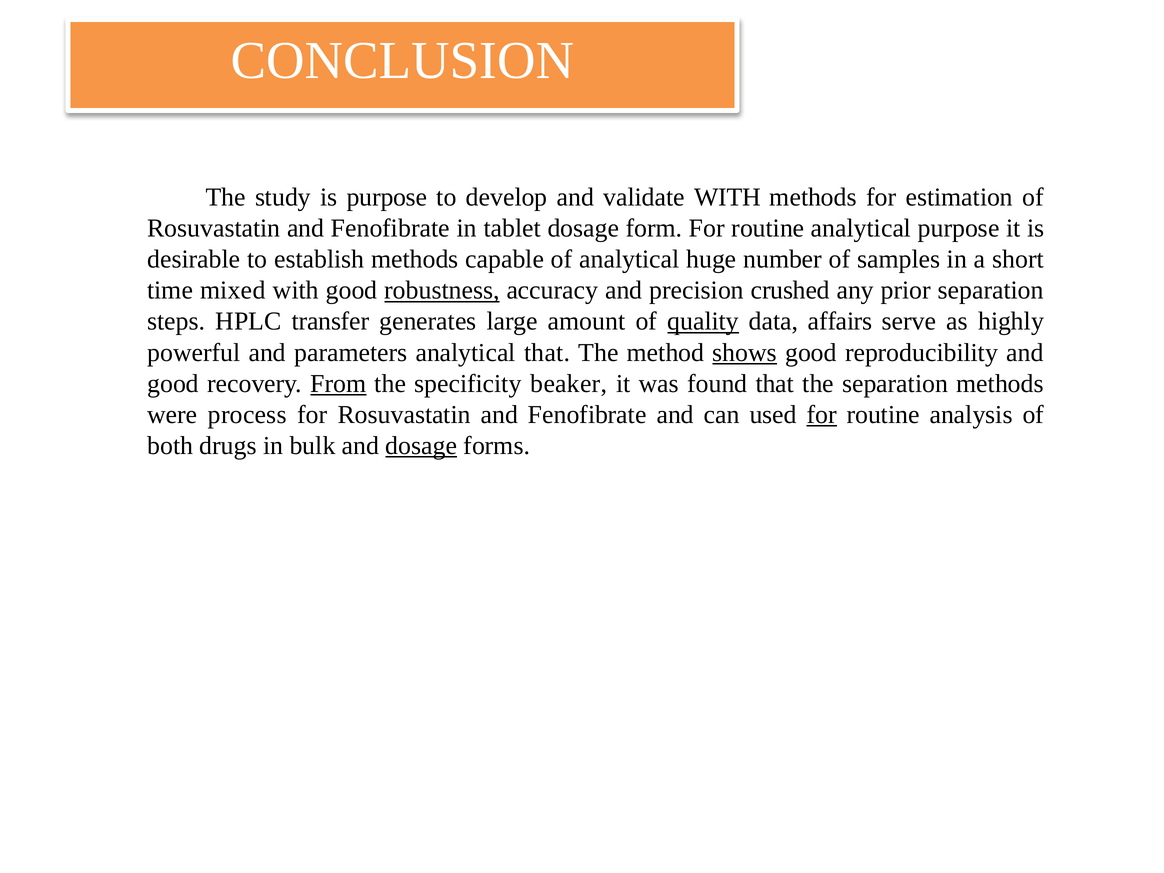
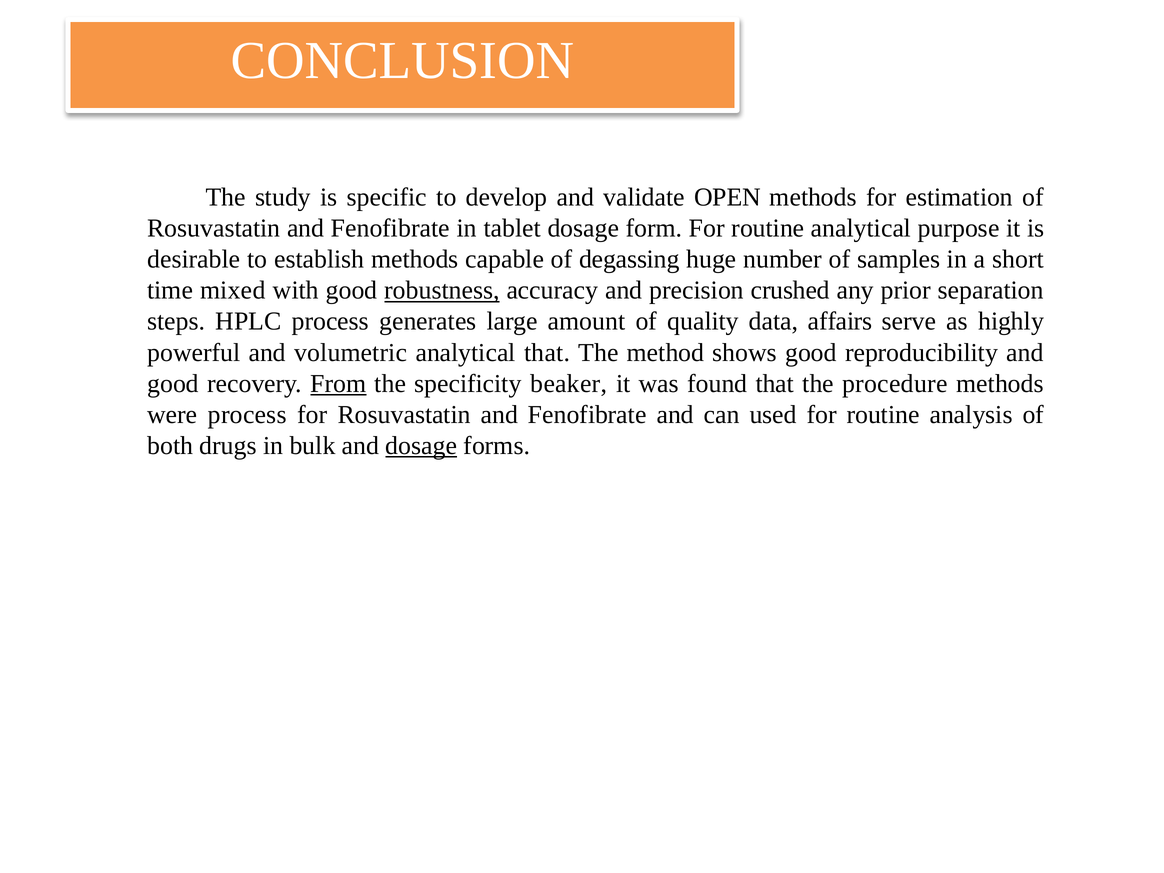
is purpose: purpose -> specific (387, 197)
validate WITH: WITH -> OPEN (727, 197)
of analytical: analytical -> degassing (629, 259)
HPLC transfer: transfer -> process (330, 321)
quality underline: present -> none (703, 321)
parameters: parameters -> volumetric (351, 352)
shows underline: present -> none (745, 352)
the separation: separation -> procedure (895, 384)
for underline: present -> none (822, 415)
